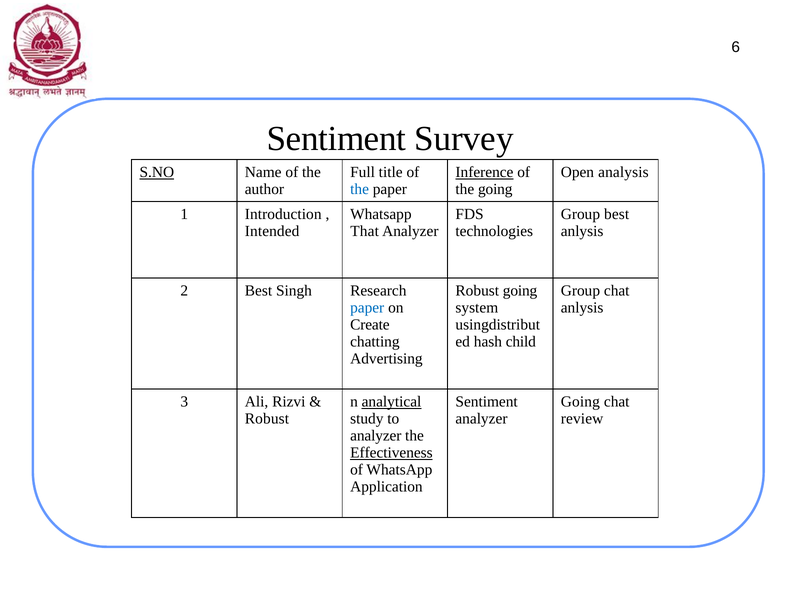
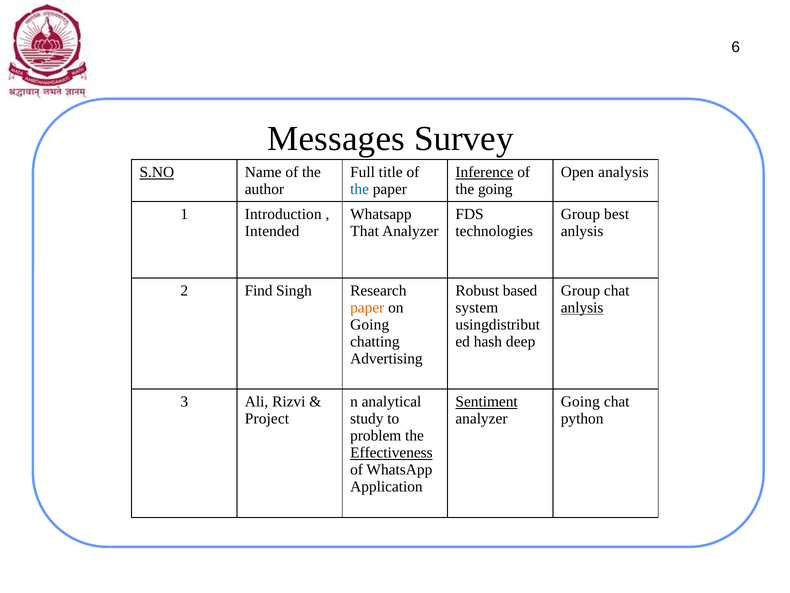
Sentiment: Sentiment -> Messages (336, 139)
2 Best: Best -> Find (259, 290)
Robust going: going -> based (520, 290)
paper colour: blue -> orange (367, 307)
anlysis underline: none -> present (582, 307)
Create: Create -> Going (370, 324)
child: child -> deep (521, 341)
analytical underline: present -> none (391, 401)
Sentiment underline: none -> present (487, 401)
Robust: Robust -> Project (267, 418)
review: review -> python (582, 418)
analyzer: analyzer -> problem (376, 435)
